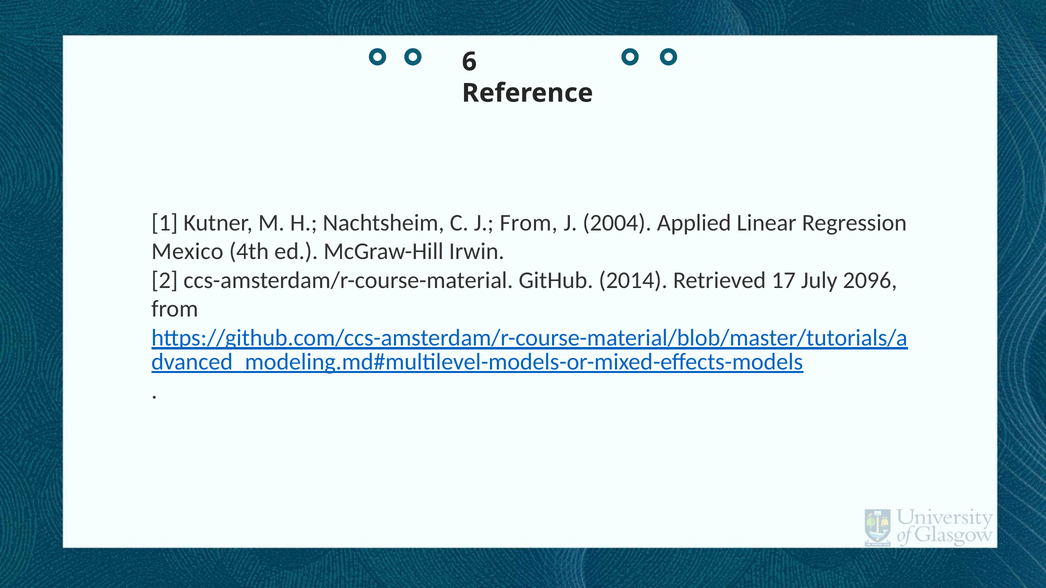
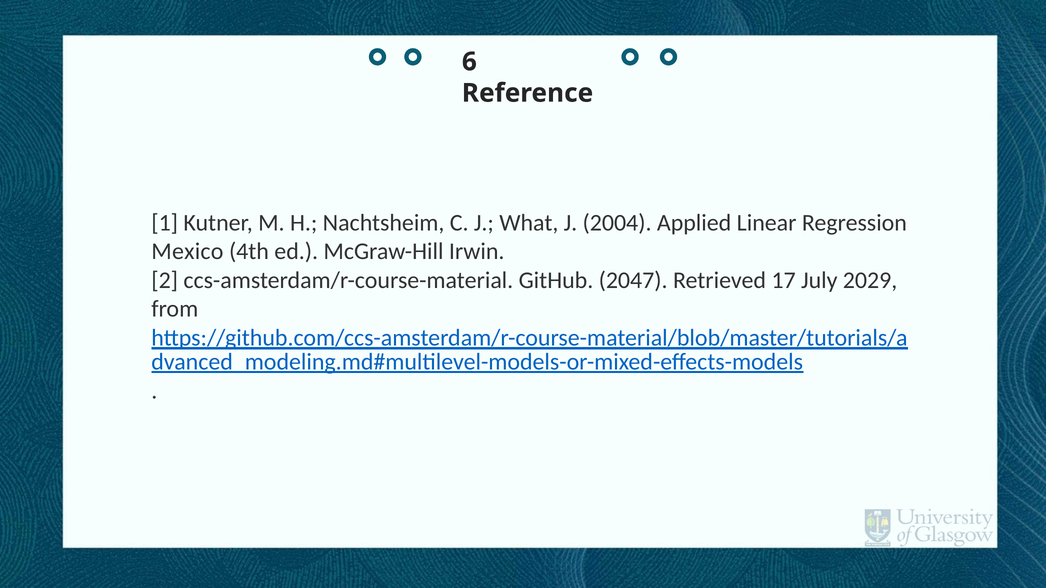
J From: From -> What (529, 223)
2014: 2014 -> 2047 (633, 280)
2096: 2096 -> 2029 (870, 280)
